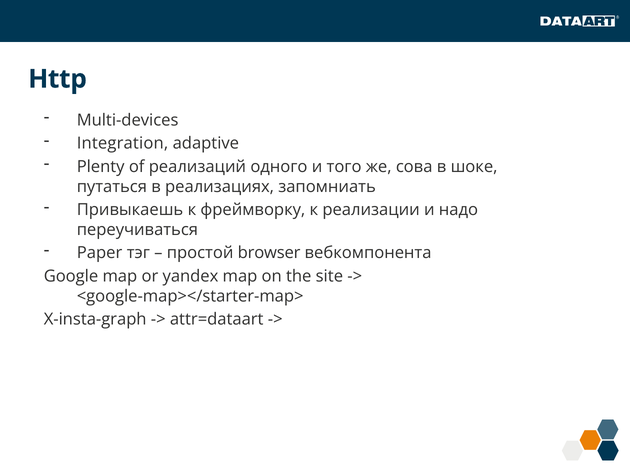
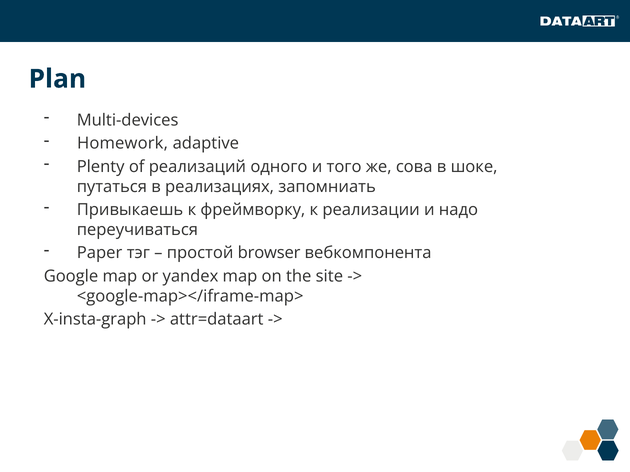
Http: Http -> Plan (57, 79)
Integration: Integration -> Homework (122, 144)
<google-map></starter-map>: <google-map></starter-map> -> <google-map></iframe-map> (190, 296)
